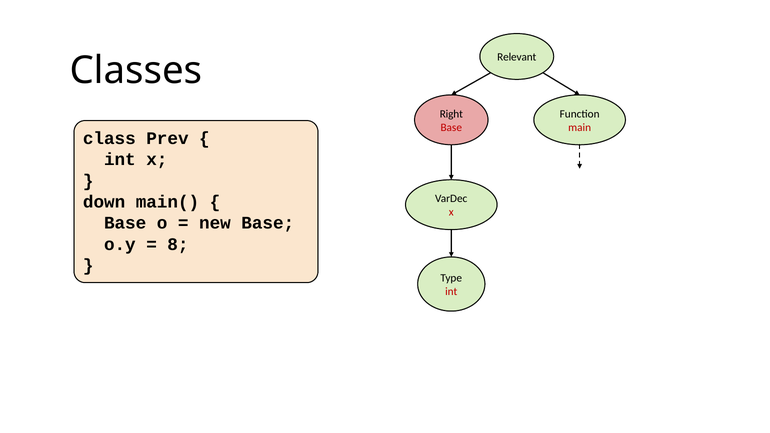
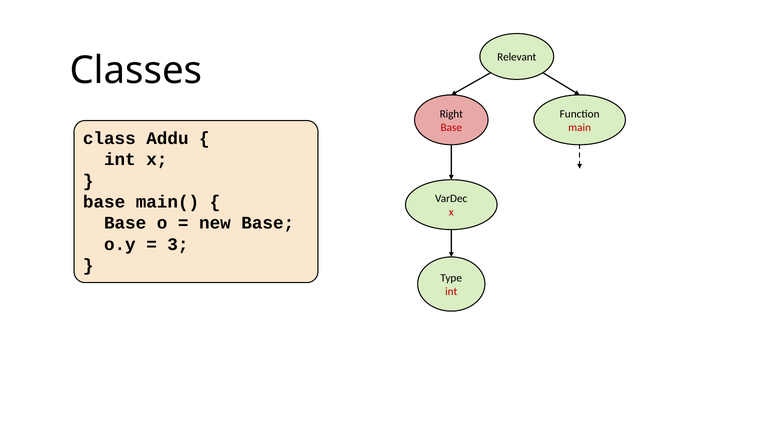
Prev: Prev -> Addu (167, 138)
down: down -> base (104, 202)
8: 8 -> 3 (178, 244)
